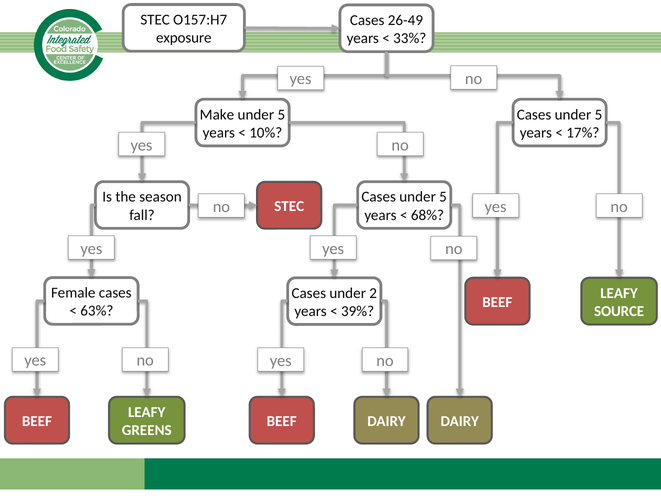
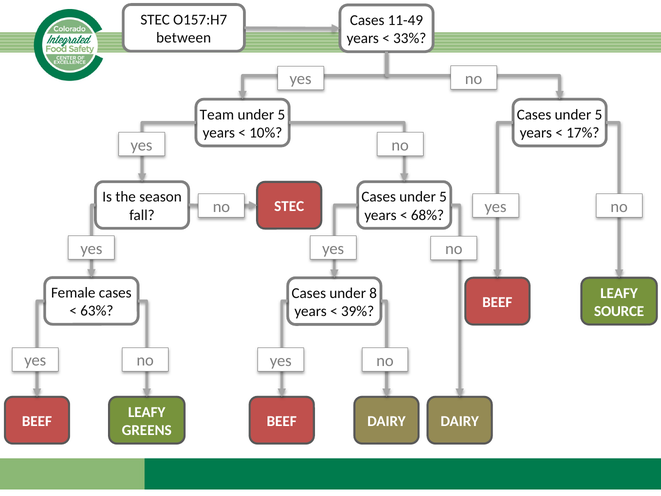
26-49: 26-49 -> 11-49 (405, 20)
exposure: exposure -> between (184, 38)
Make: Make -> Team (217, 115)
2: 2 -> 8 (373, 293)
